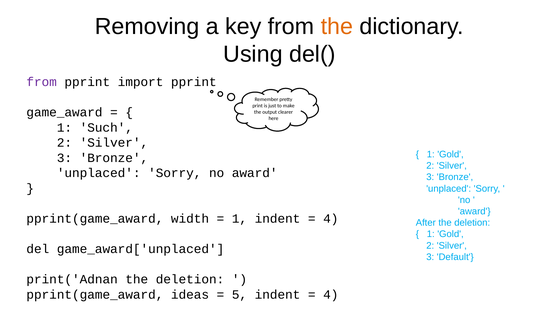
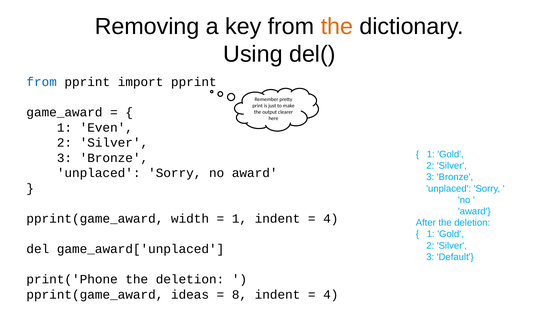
from colour: purple -> blue (42, 82)
Such: Such -> Even (106, 128)
print('Adnan: print('Adnan -> print('Phone (72, 280)
5: 5 -> 8 (239, 295)
